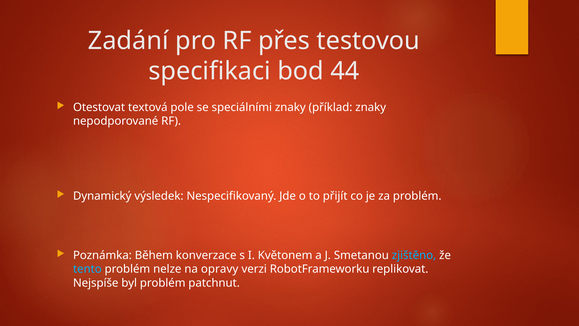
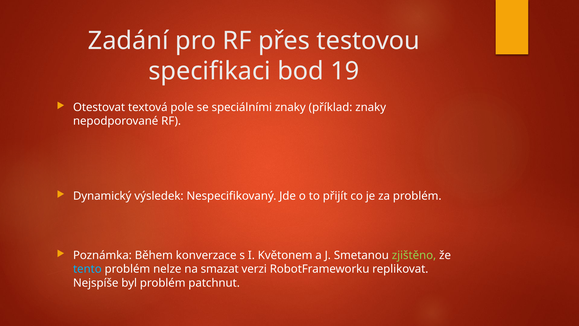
44: 44 -> 19 (345, 71)
zjištěno colour: light blue -> light green (414, 255)
opravy: opravy -> smazat (220, 269)
